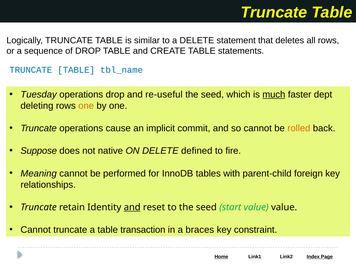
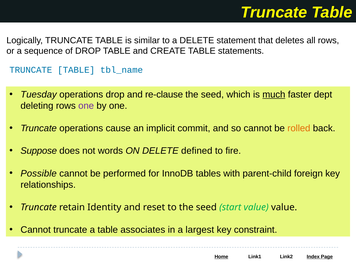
re-useful: re-useful -> re-clause (164, 95)
one colour: orange -> purple (86, 106)
native: native -> words (110, 151)
Meaning: Meaning -> Possible (39, 173)
and underline: present -> none (132, 207)
transaction: transaction -> associates (143, 230)
braces: braces -> largest (200, 230)
